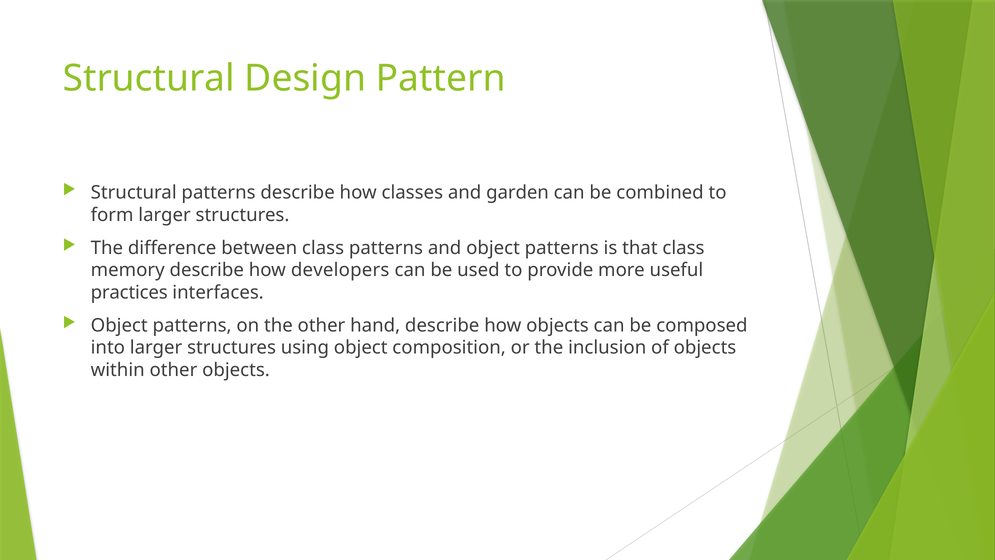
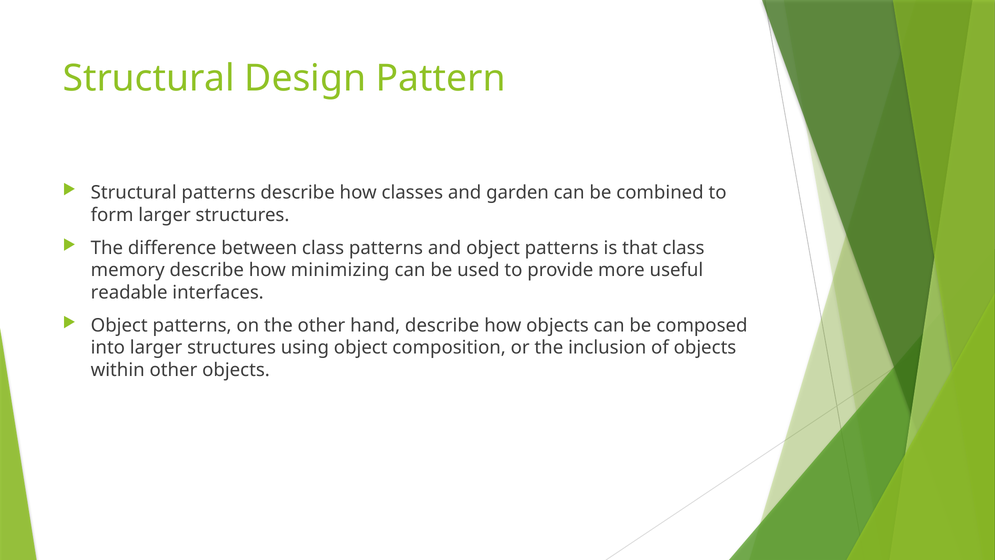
developers: developers -> minimizing (340, 270)
practices: practices -> readable (129, 292)
